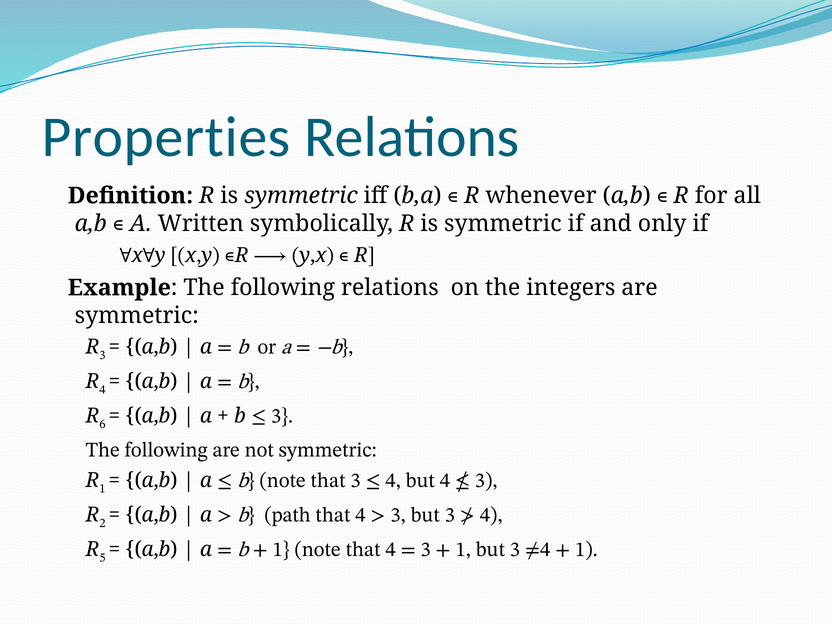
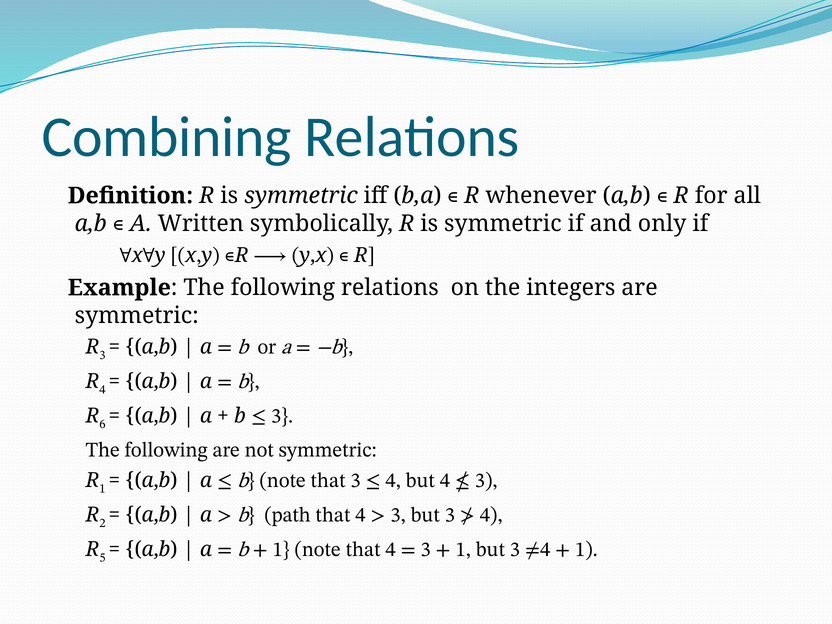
Properties: Properties -> Combining (167, 137)
